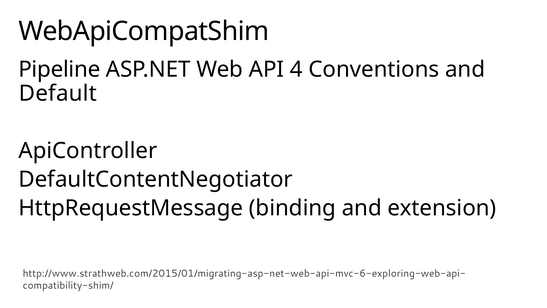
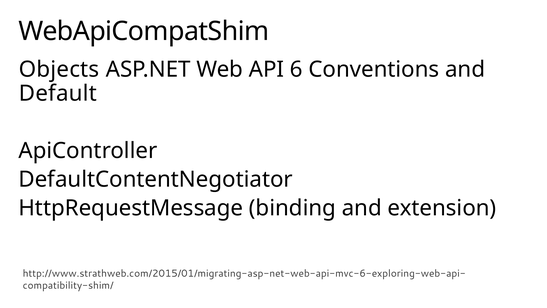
Pipeline: Pipeline -> Objects (59, 69)
4: 4 -> 6 (296, 69)
